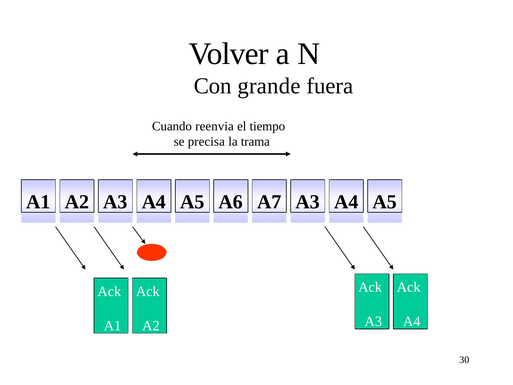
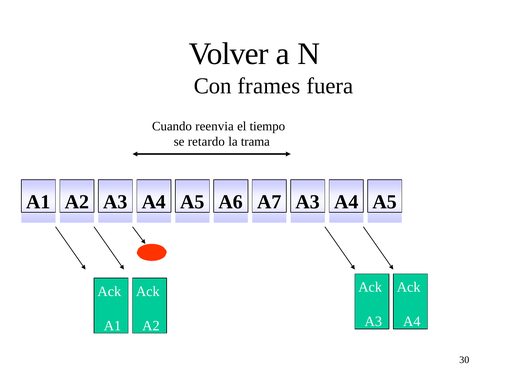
grande: grande -> frames (269, 86)
precisa: precisa -> retardo (206, 142)
